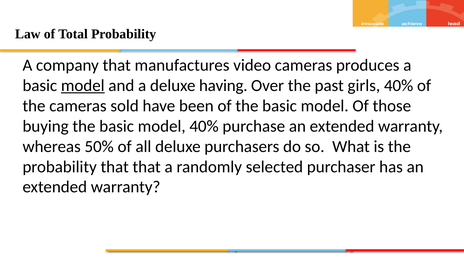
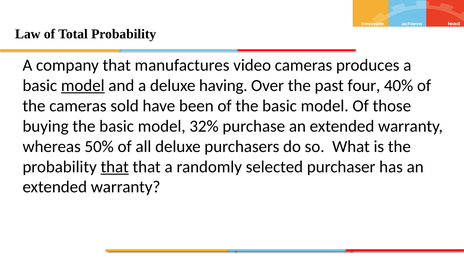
girls: girls -> four (364, 86)
model 40%: 40% -> 32% (204, 126)
that underline: none -> present (115, 167)
